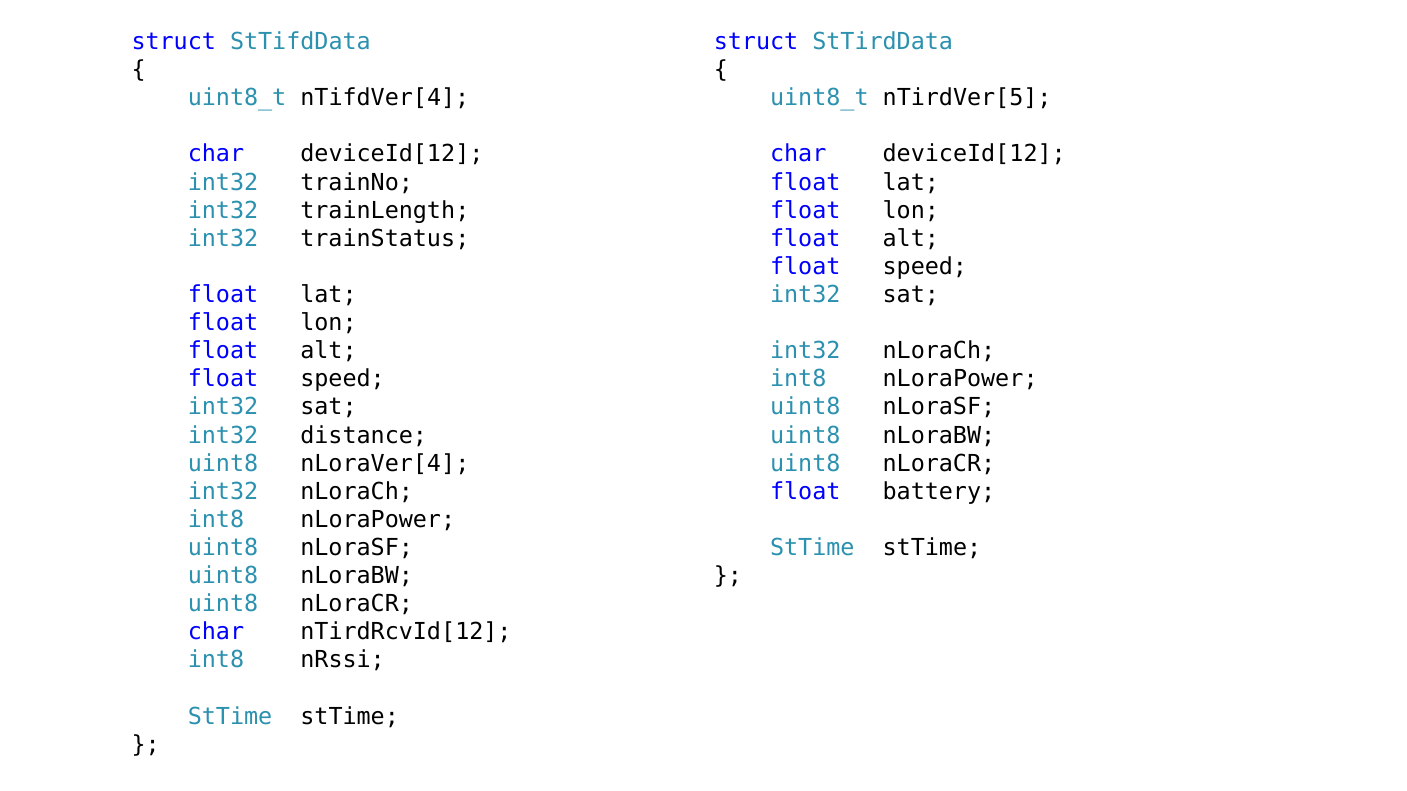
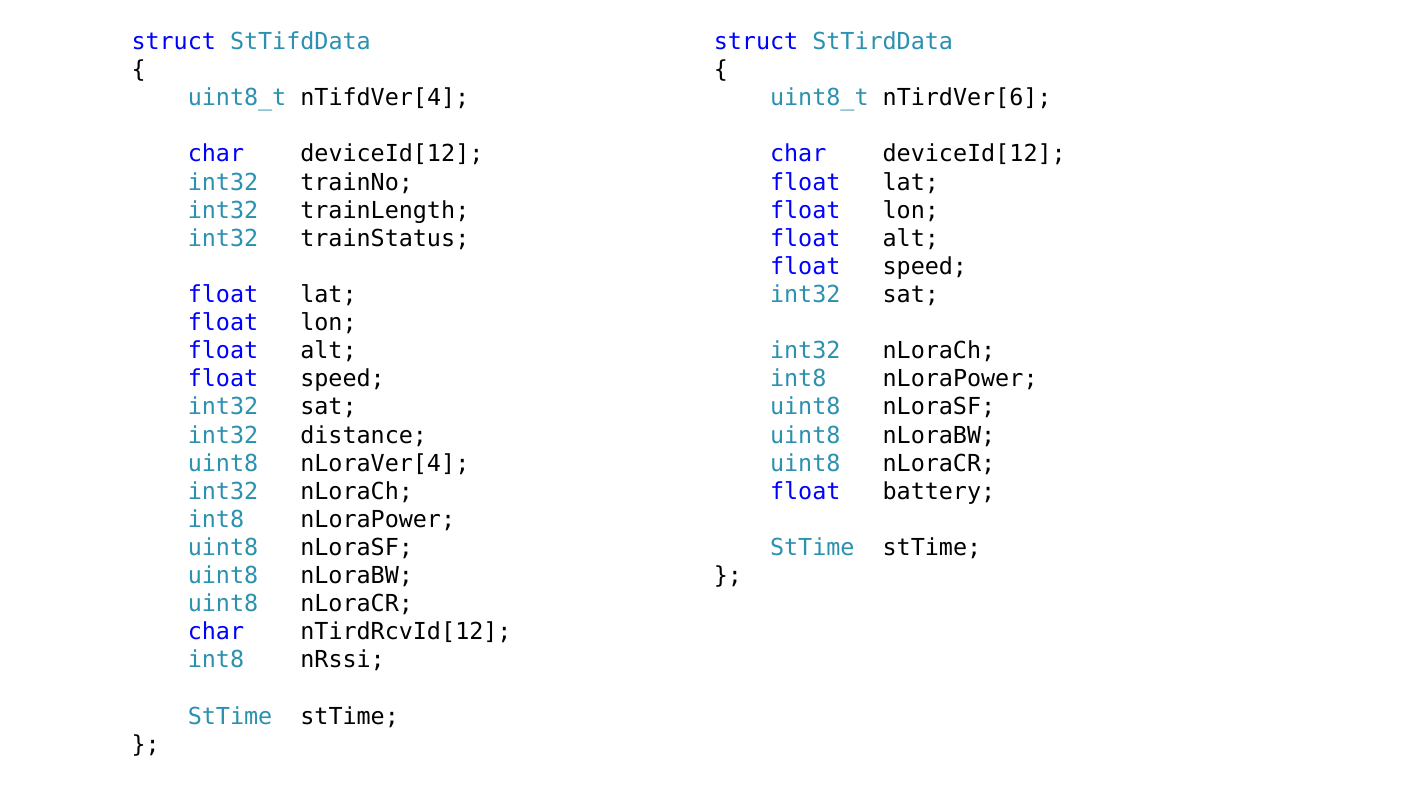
nTirdVer[5: nTirdVer[5 -> nTirdVer[6 (967, 98)
